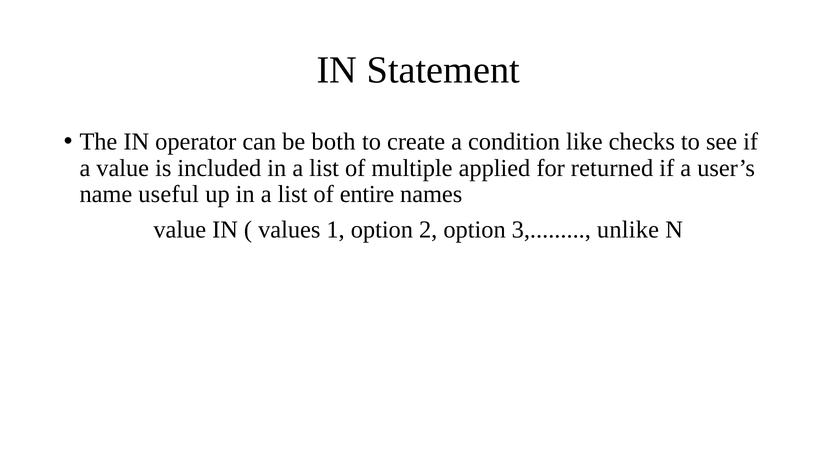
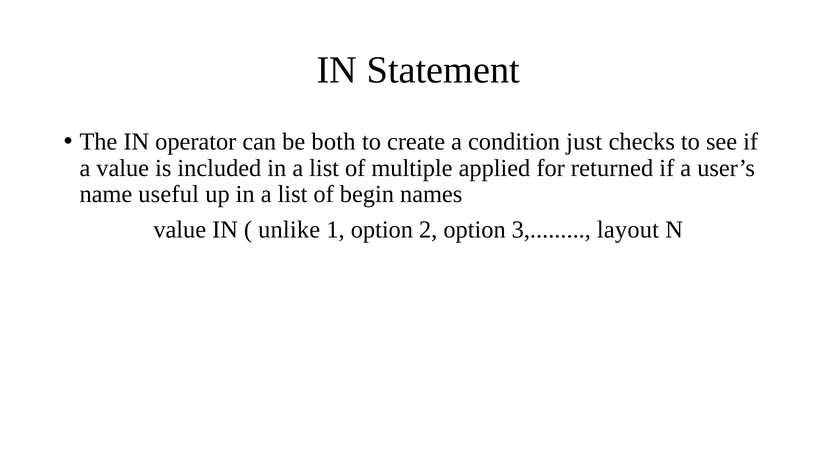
like: like -> just (584, 142)
entire: entire -> begin (367, 194)
values: values -> unlike (289, 229)
unlike: unlike -> layout (628, 229)
